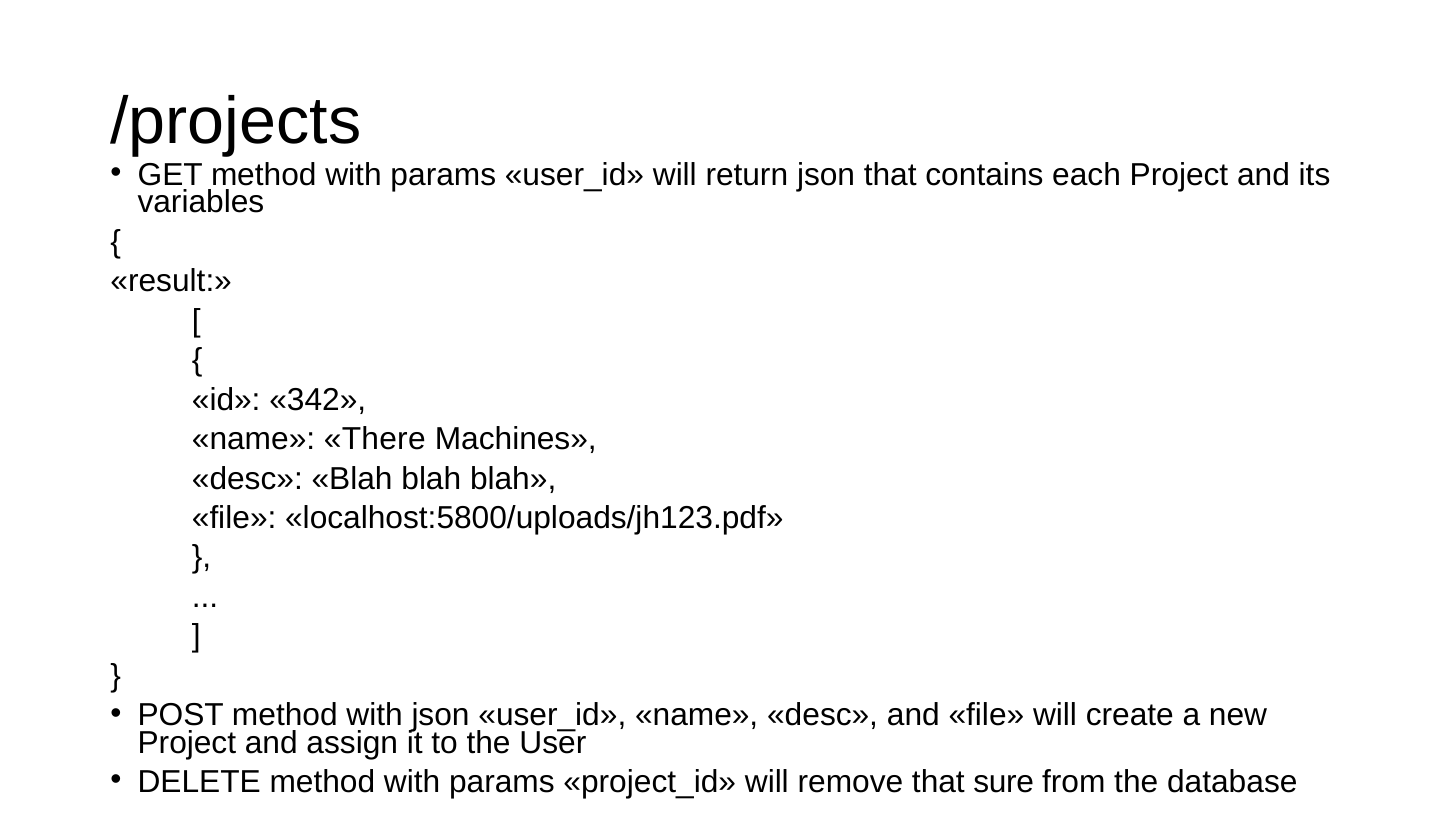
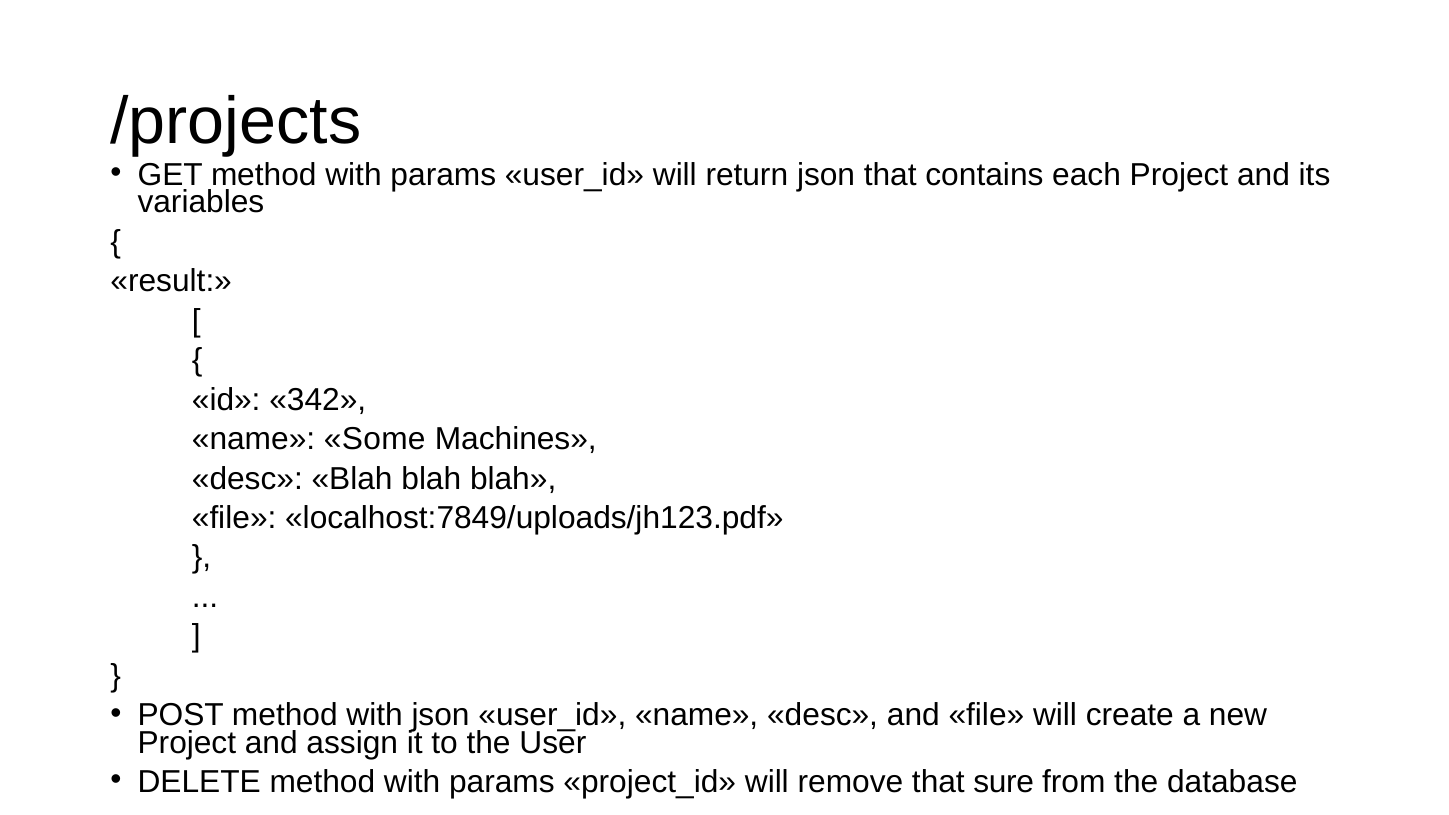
There: There -> Some (375, 439)
localhost:5800/uploads/jh123.pdf: localhost:5800/uploads/jh123.pdf -> localhost:7849/uploads/jh123.pdf (534, 518)
